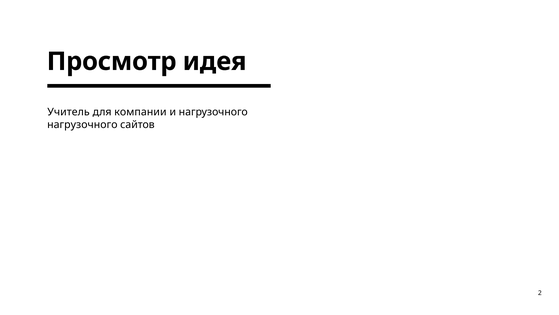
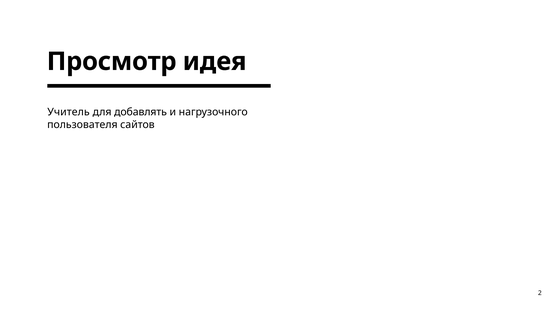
компании: компании -> добавлять (141, 112)
нагрузочного: нагрузочного -> пользователя (82, 124)
